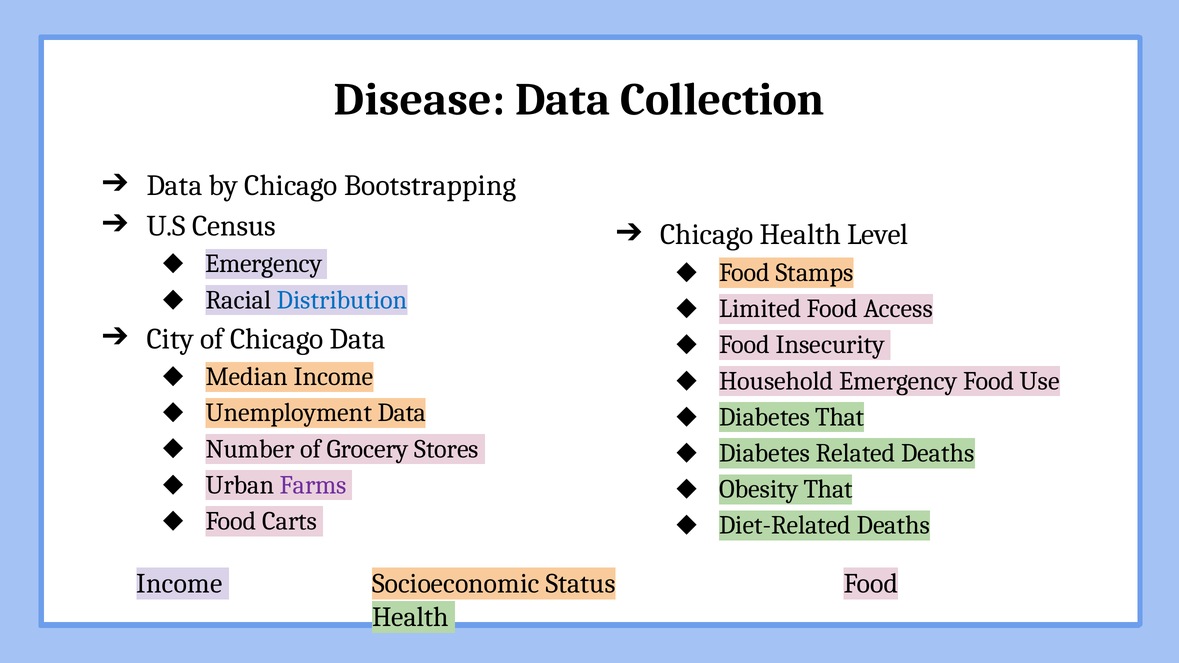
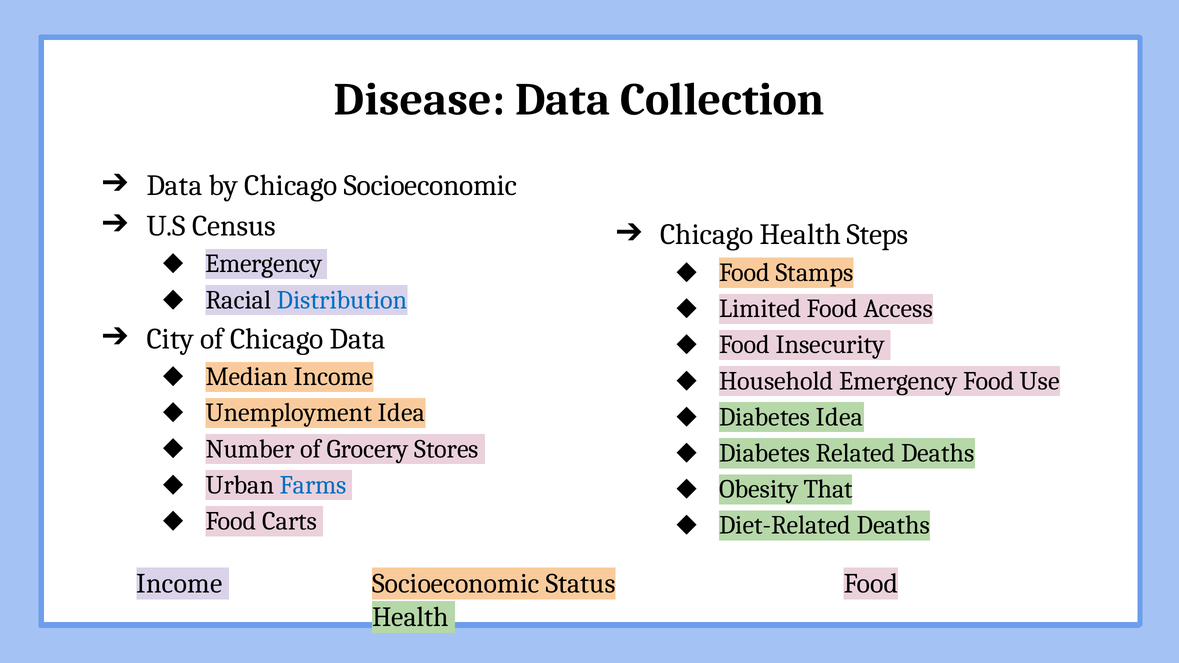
Chicago Bootstrapping: Bootstrapping -> Socioeconomic (430, 185)
Level: Level -> Steps (878, 235)
Unemployment Data: Data -> Idea (402, 413)
Diabetes That: That -> Idea (840, 417)
Farms colour: purple -> blue (313, 485)
